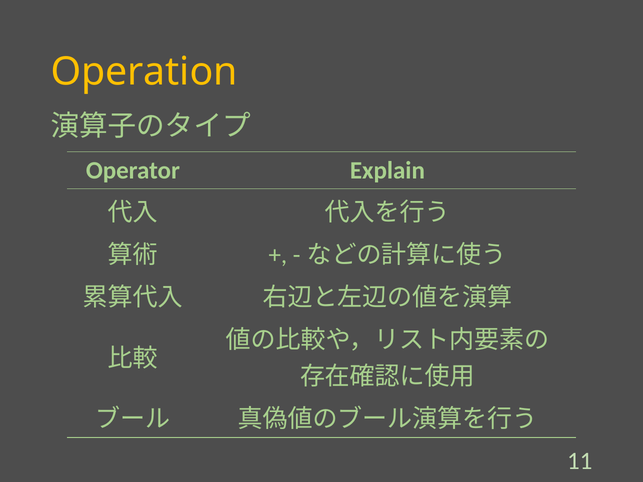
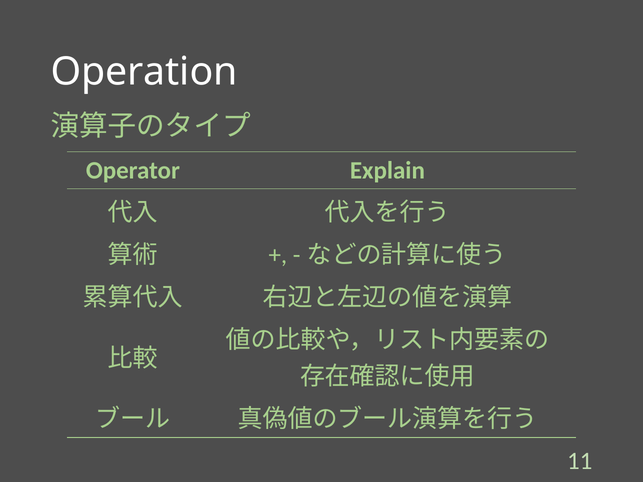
Operation colour: yellow -> white (144, 72)
